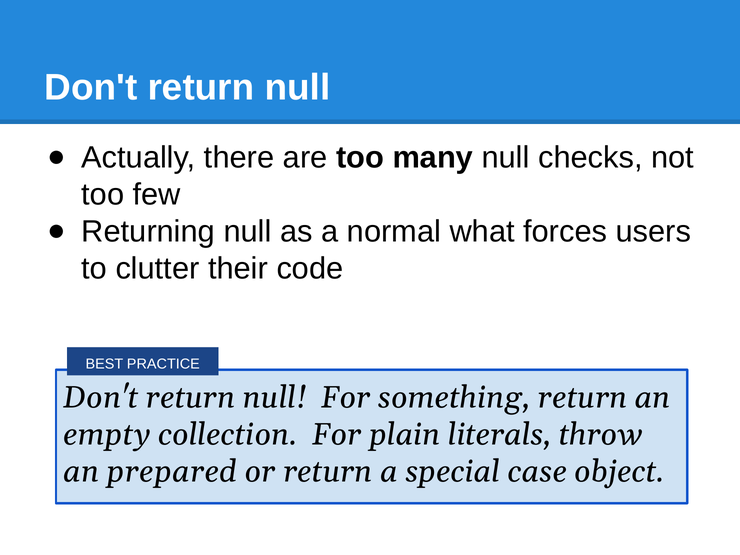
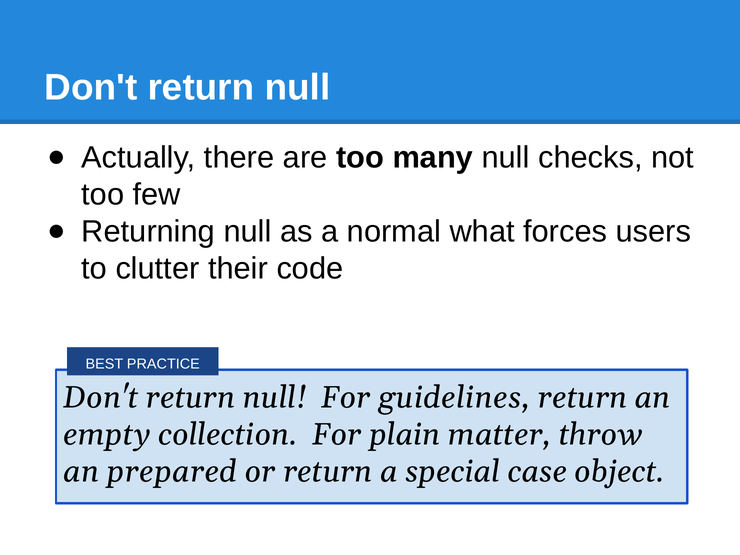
something: something -> guidelines (454, 398)
literals: literals -> matter (500, 435)
